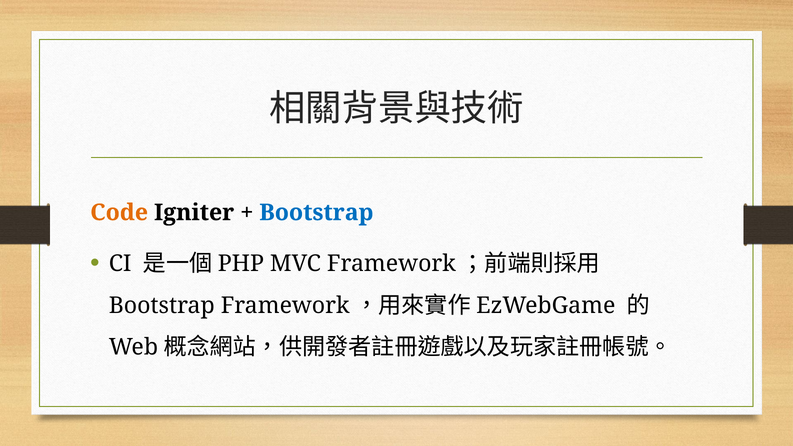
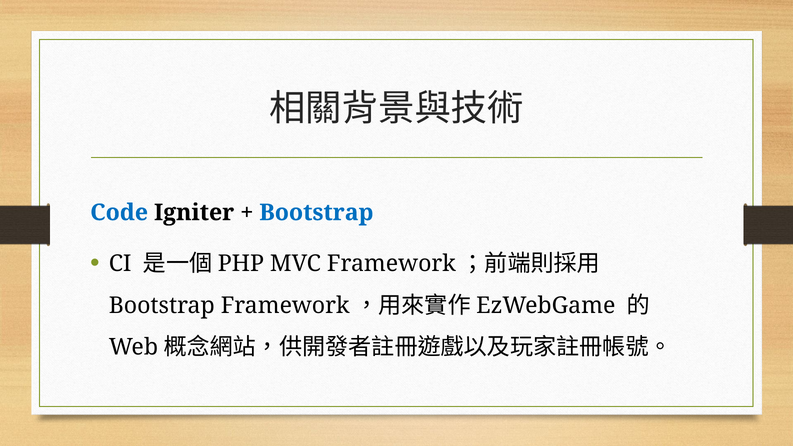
Code colour: orange -> blue (119, 213)
